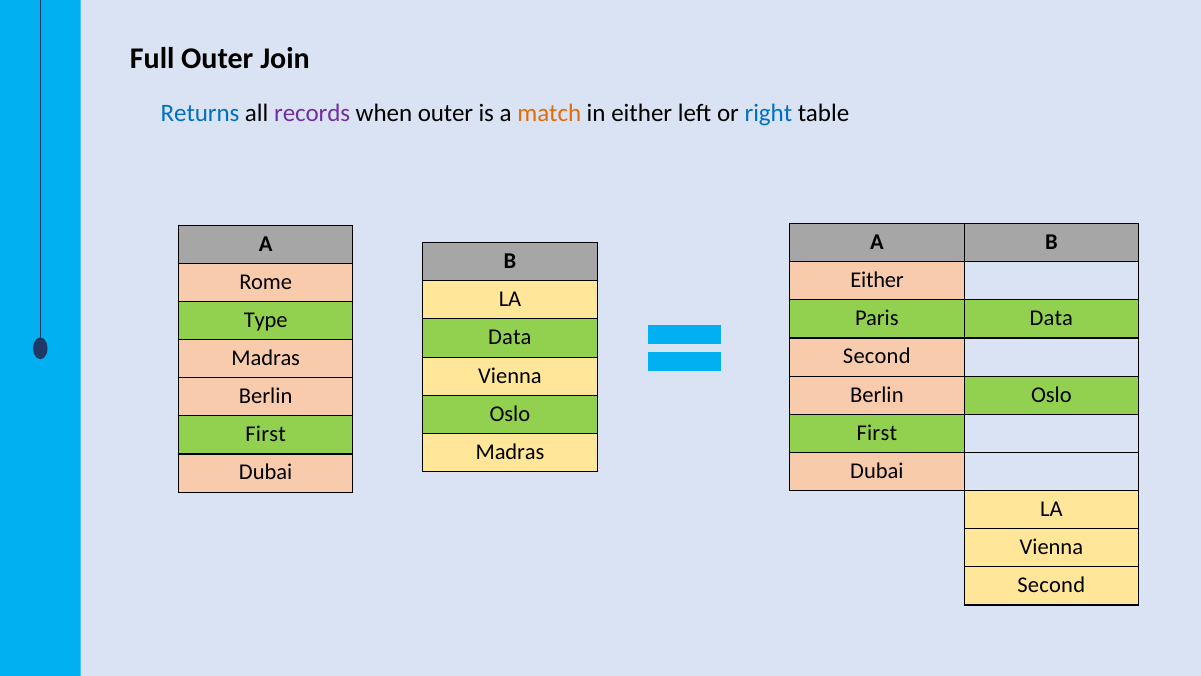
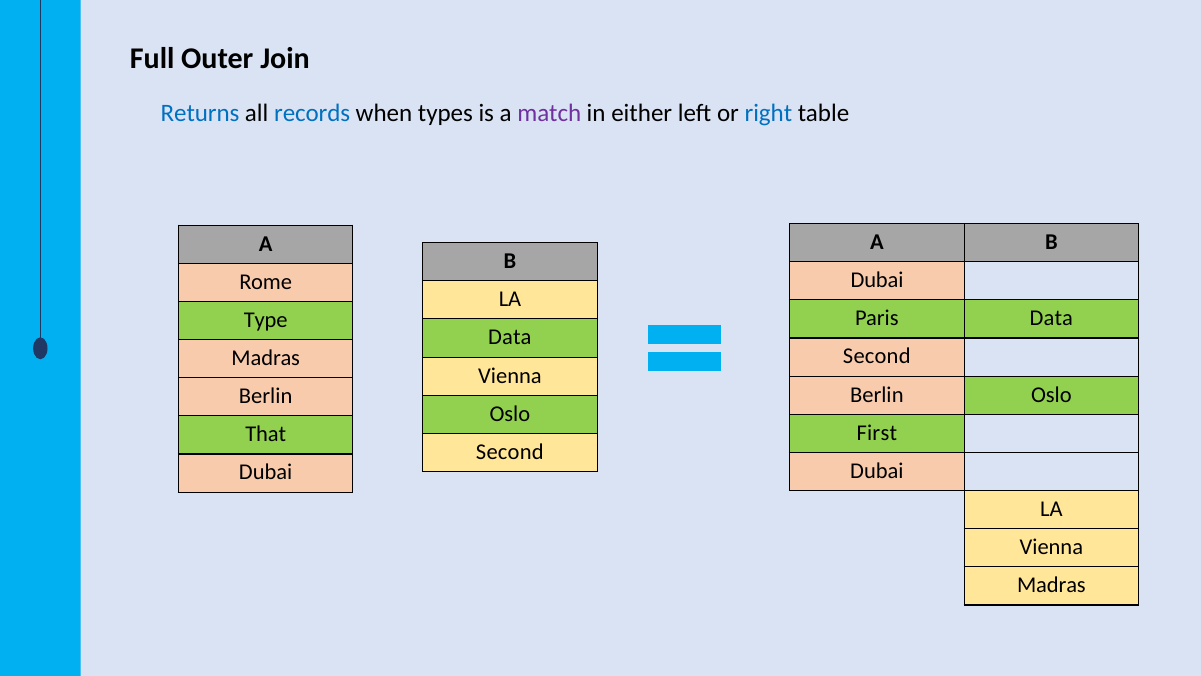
records colour: purple -> blue (312, 113)
when outer: outer -> types (445, 113)
match colour: orange -> purple (549, 113)
Either: Either -> Dubai (877, 280)
First: First -> That (266, 434)
Madras: Madras -> Second (510, 452)
Second: Second -> Madras (1051, 585)
